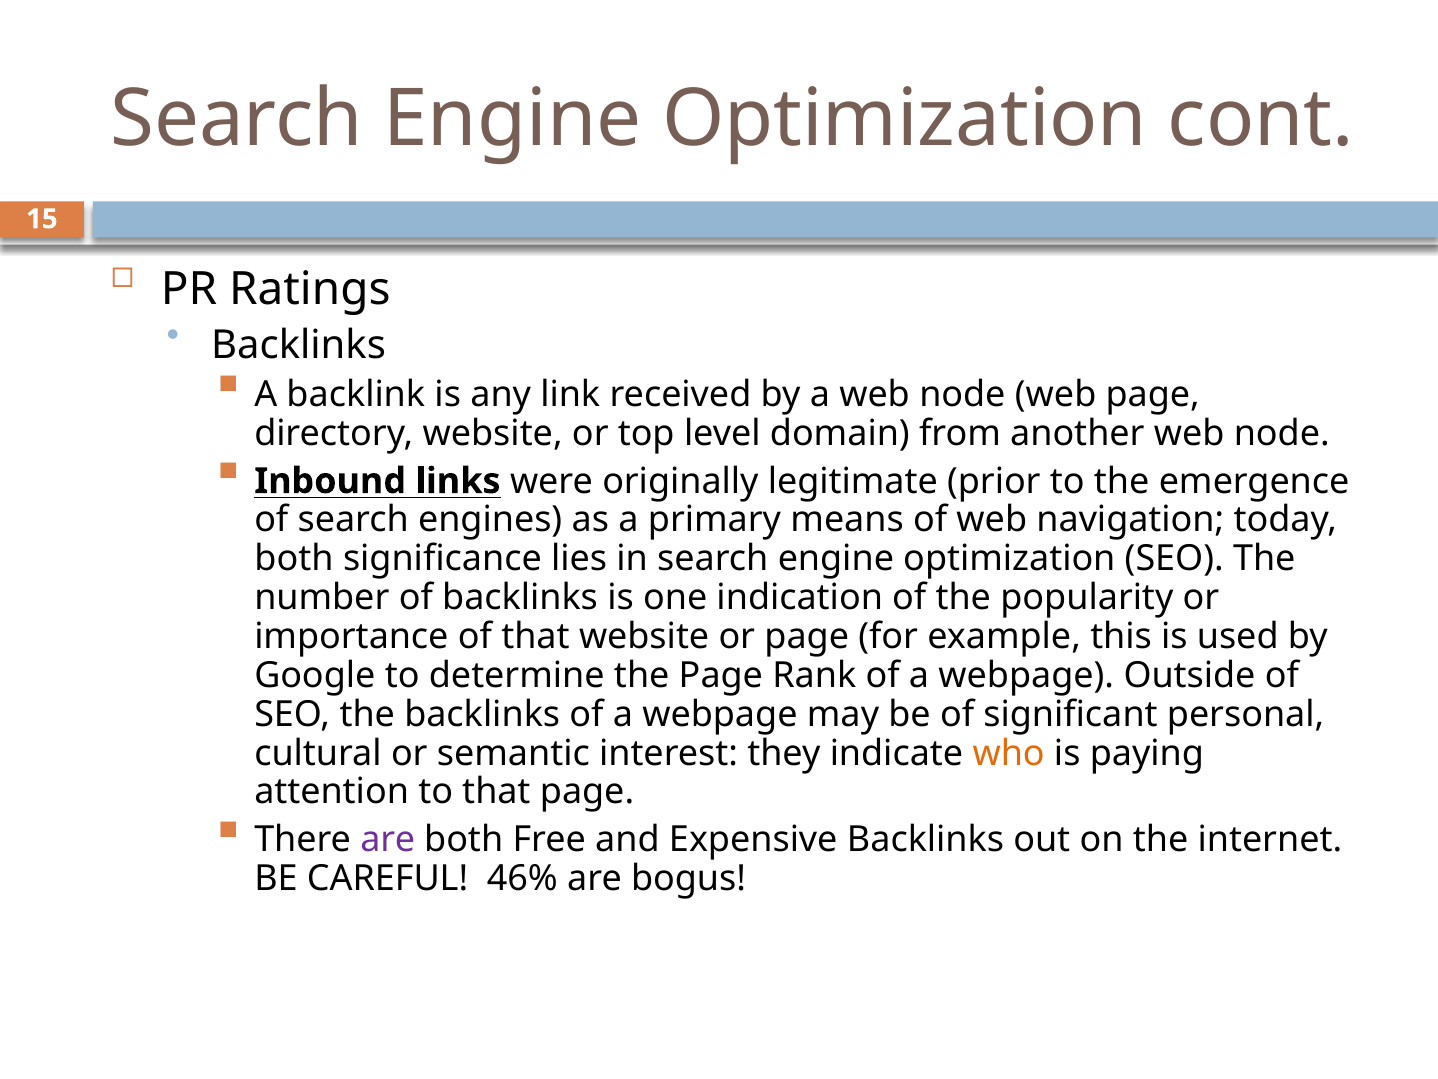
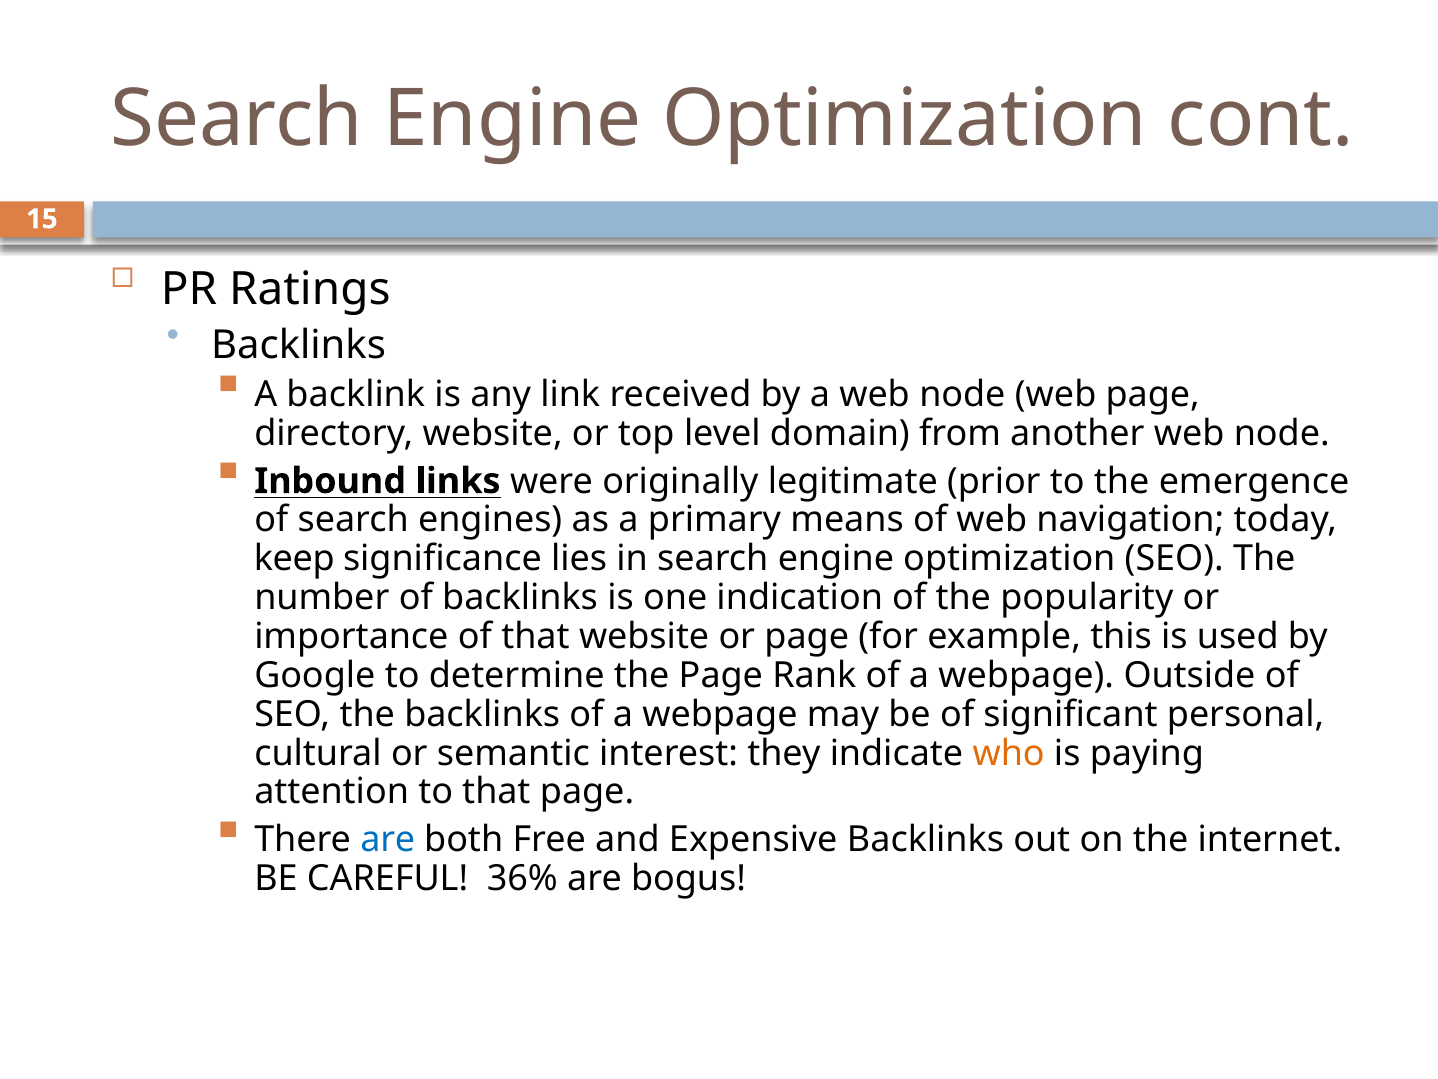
both: both -> keep (294, 559)
are colour: purple -> blue (388, 839)
46%: 46% -> 36% (522, 878)
